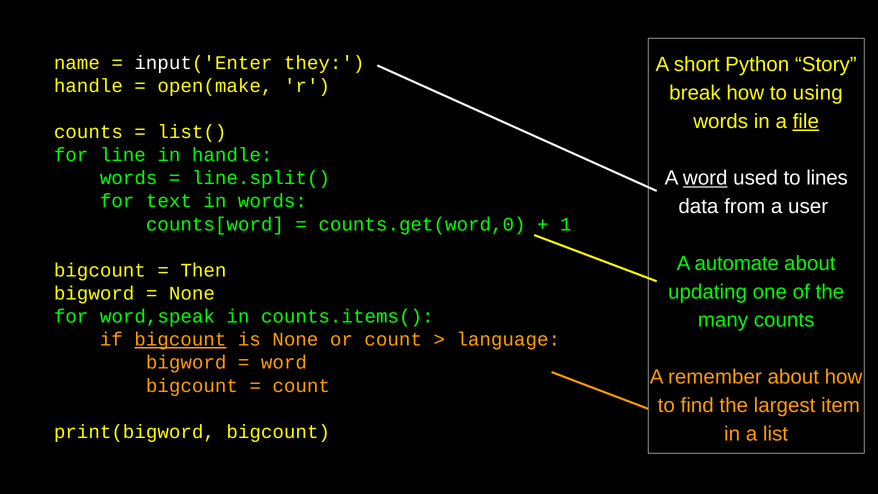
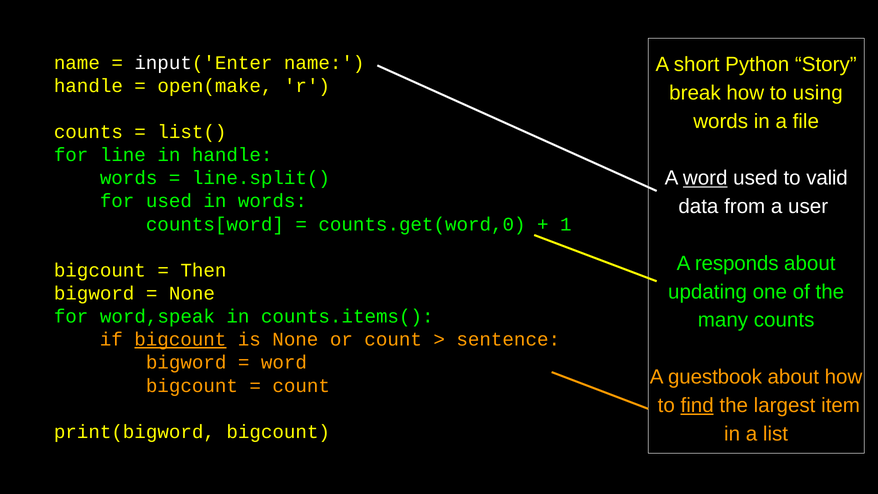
input('Enter they: they -> name (324, 63)
file underline: present -> none (806, 121)
lines: lines -> valid (827, 178)
for text: text -> used (169, 201)
automate: automate -> responds (737, 263)
language: language -> sentence (508, 339)
remember: remember -> guestbook (715, 377)
find underline: none -> present (697, 405)
